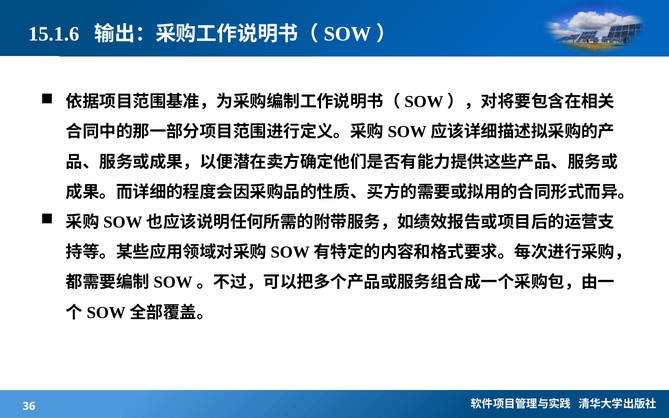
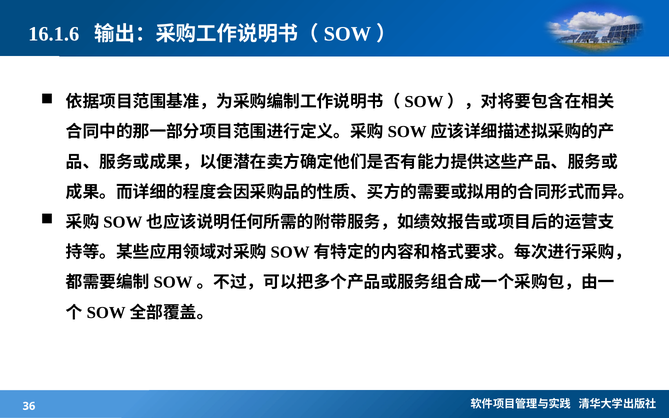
15.1.6: 15.1.6 -> 16.1.6 (54, 34)
